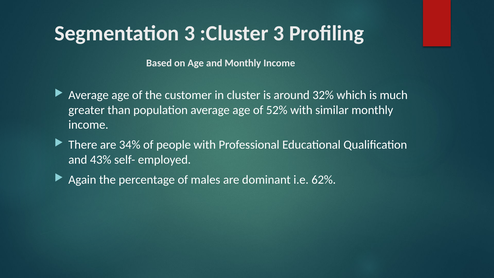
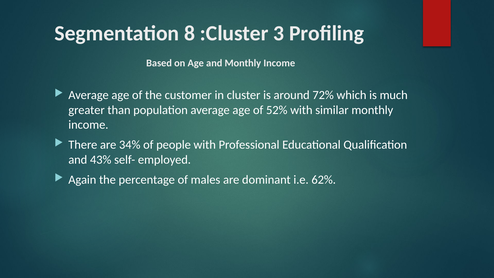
Segmentation 3: 3 -> 8 (190, 33)
32%: 32% -> 72% (323, 95)
